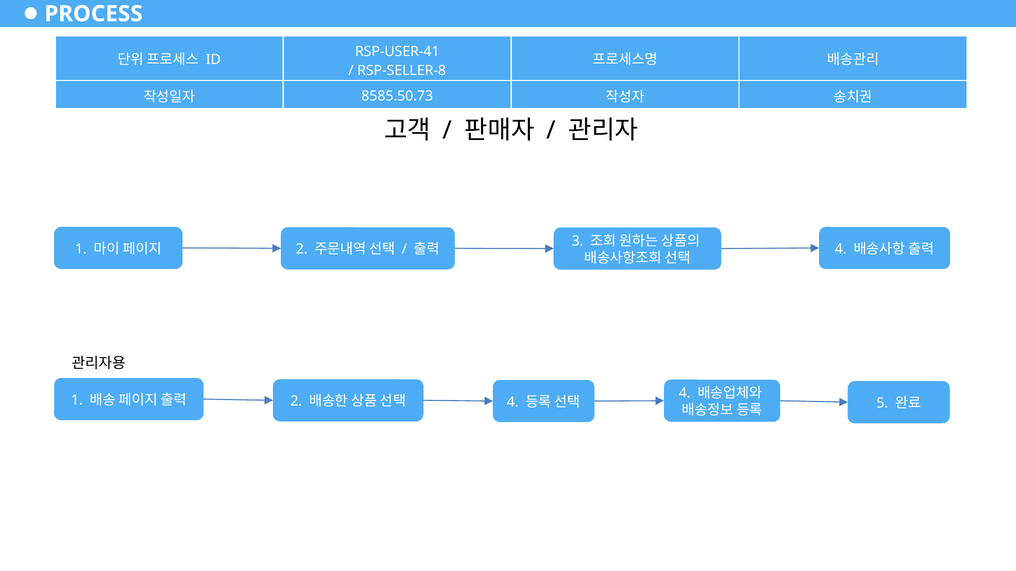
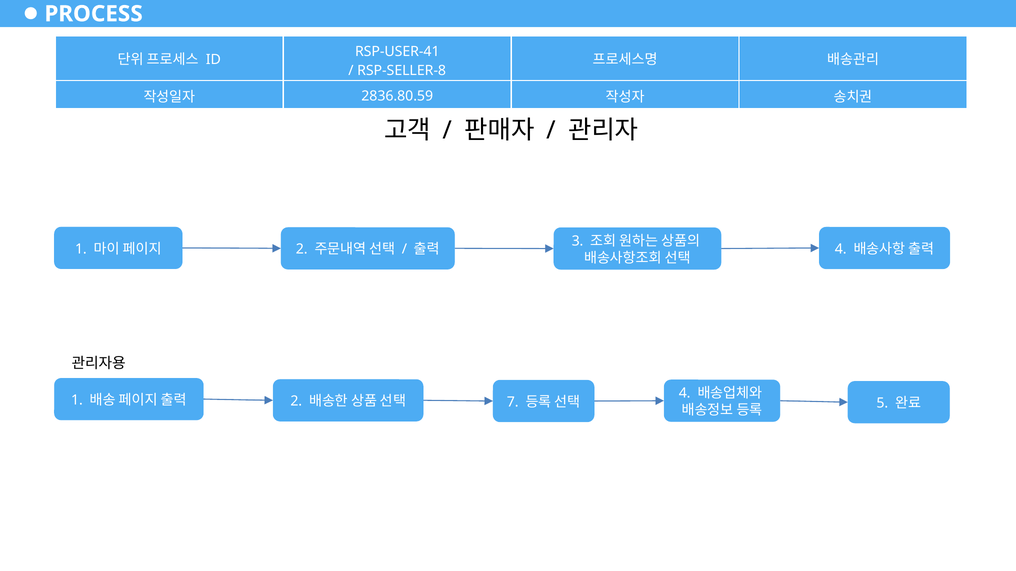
8585.50.73: 8585.50.73 -> 2836.80.59 (397, 96)
4: 4 -> 7 (513, 402)
